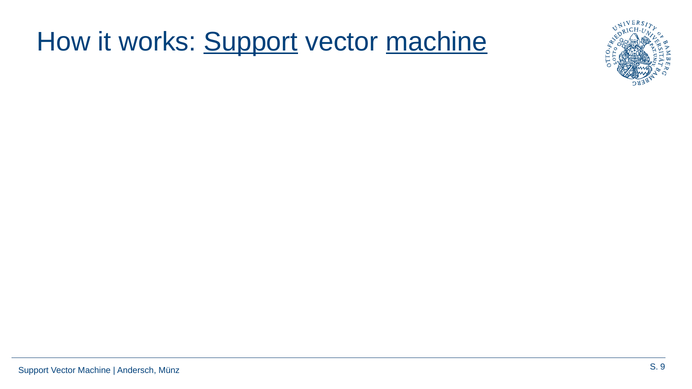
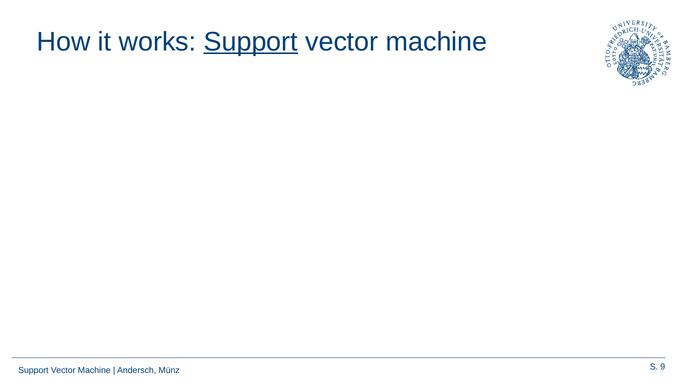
machine underline: present -> none (437, 42)
